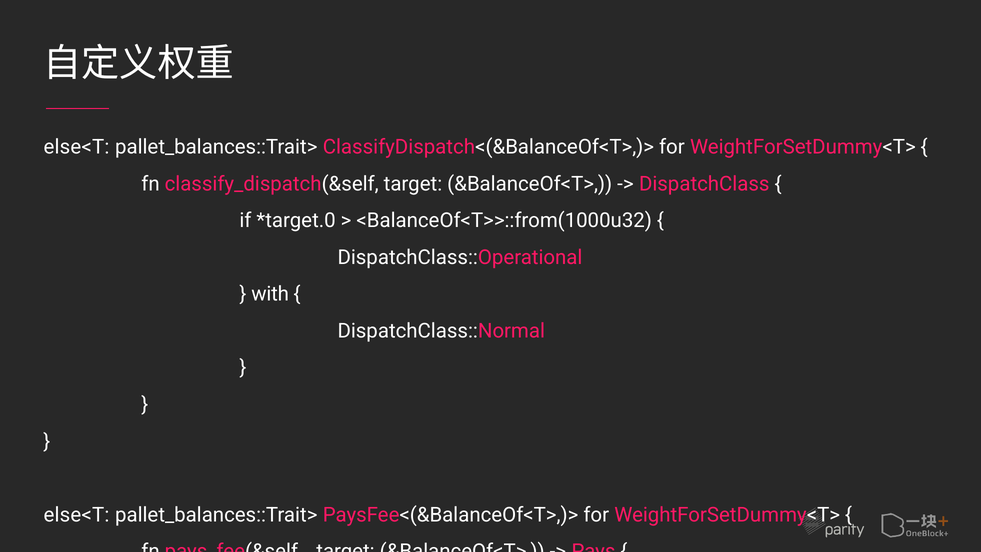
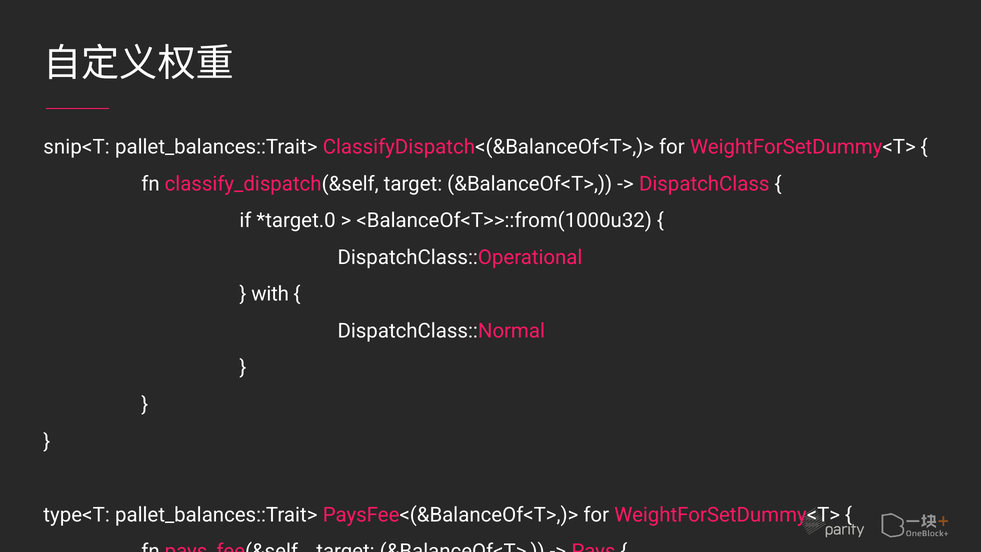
else<T: else<T -> snip<T (77, 147)
else<T: else<T -> type<T (77, 515)
